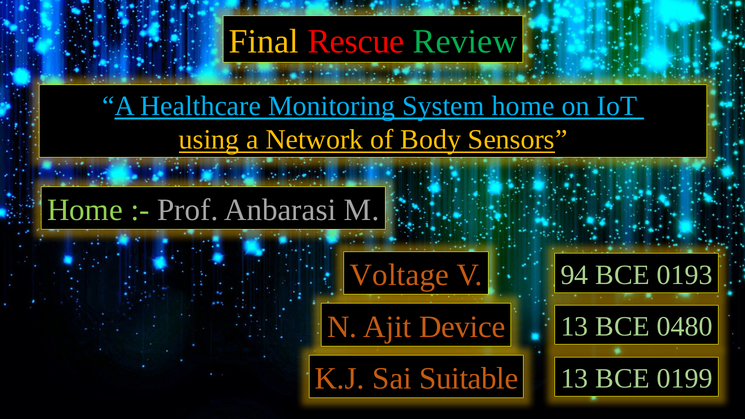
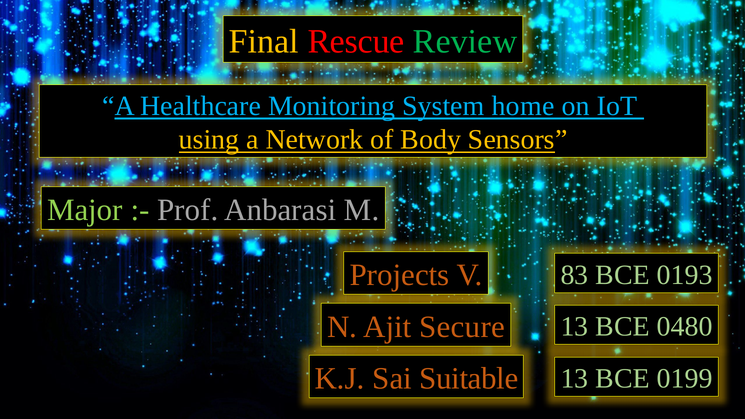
Home: Home -> Major (85, 210)
Voltage: Voltage -> Projects (400, 275)
94: 94 -> 83 (574, 275)
Device: Device -> Secure (462, 327)
